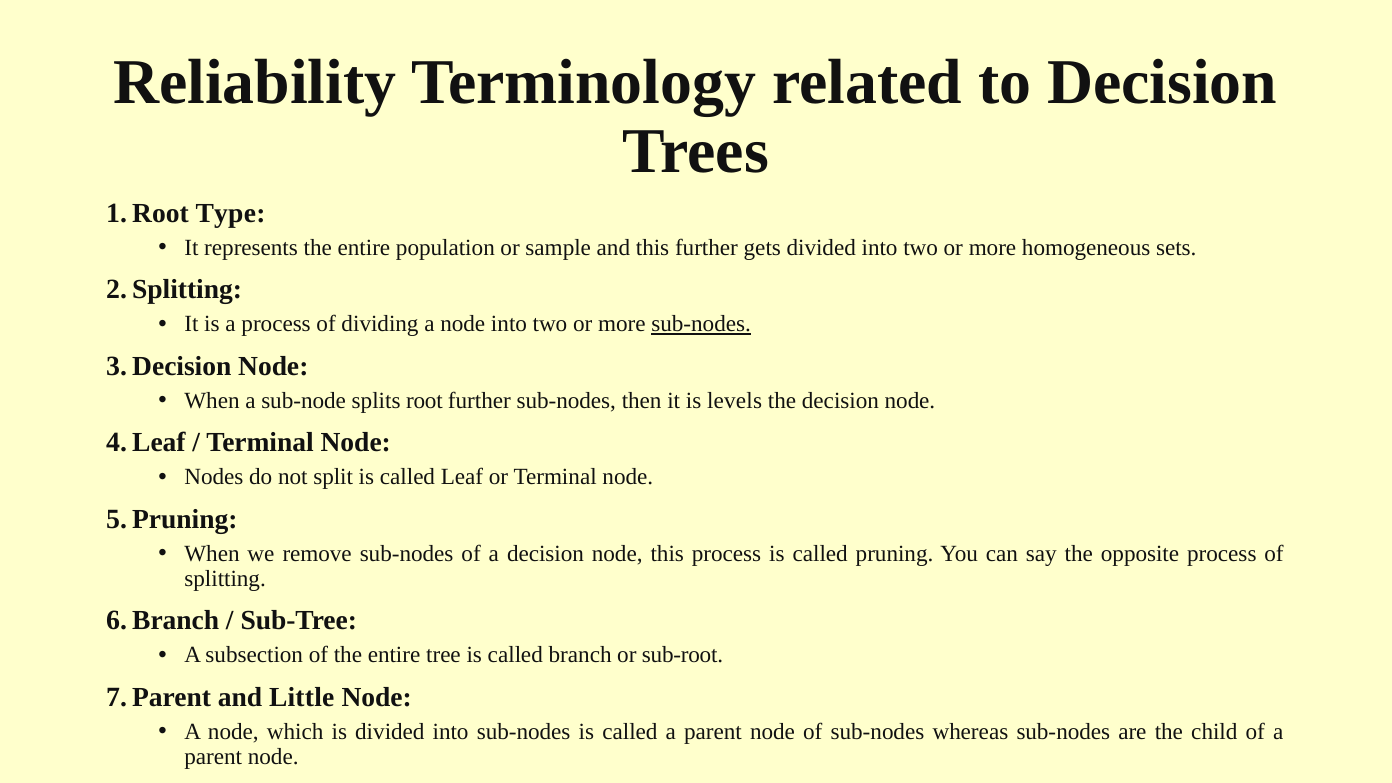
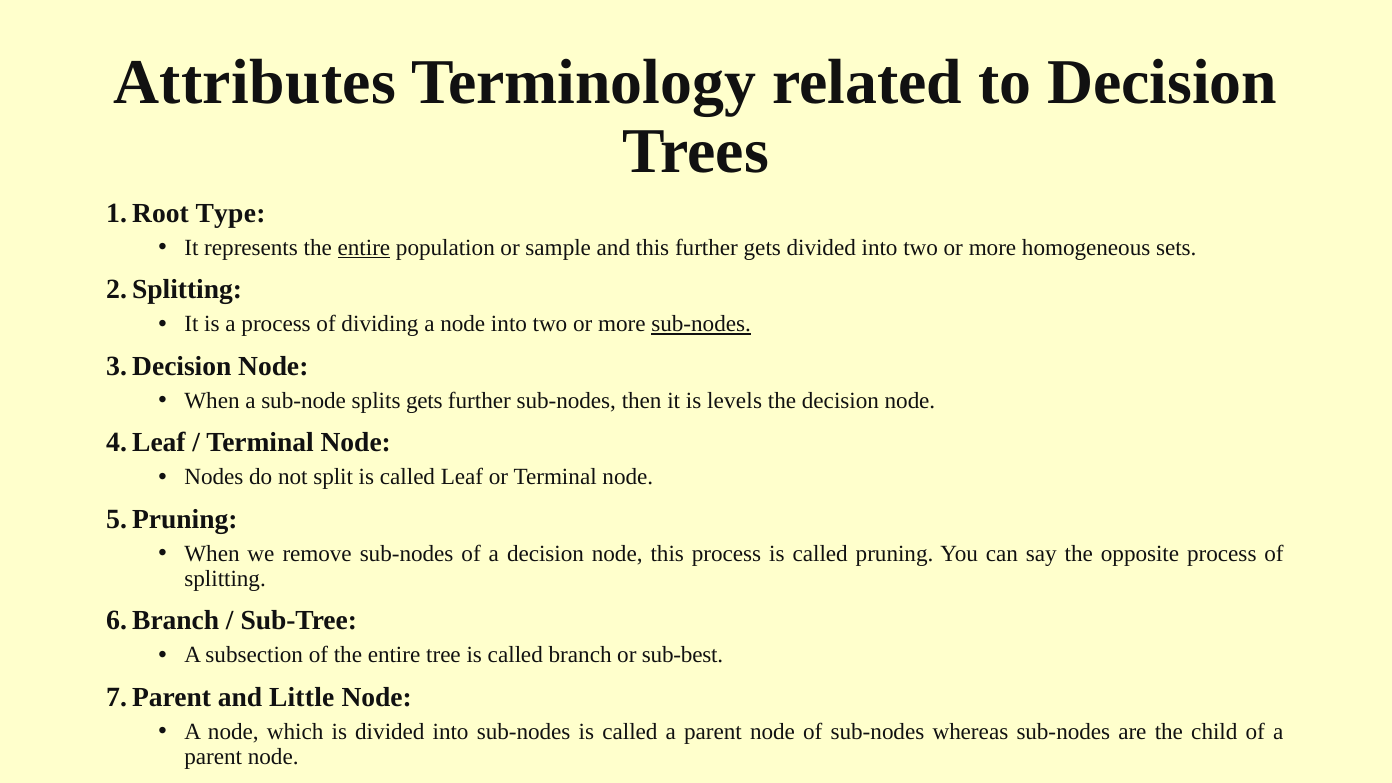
Reliability: Reliability -> Attributes (255, 82)
entire underline: none -> present (364, 248)
splits root: root -> gets (424, 401)
sub-root: sub-root -> sub-best (683, 655)
